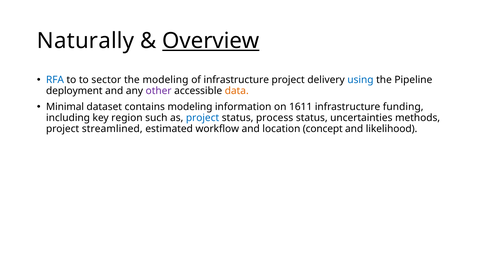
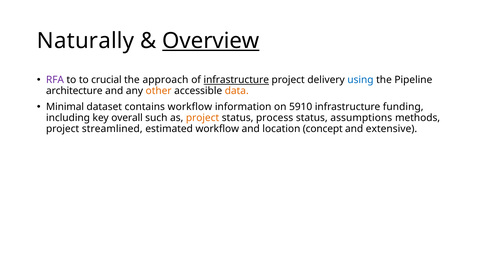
RFA colour: blue -> purple (55, 80)
sector: sector -> crucial (106, 80)
the modeling: modeling -> approach (165, 80)
infrastructure underline: none -> present (236, 80)
deployment: deployment -> architecture (74, 91)
other colour: purple -> orange (159, 91)
contains modeling: modeling -> workflow (190, 107)
1611: 1611 -> 5910 (301, 107)
region: region -> overall (127, 118)
project colour: blue -> orange (203, 118)
uncertainties: uncertainties -> assumptions (361, 118)
likelihood: likelihood -> extensive (392, 129)
